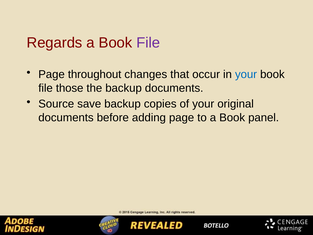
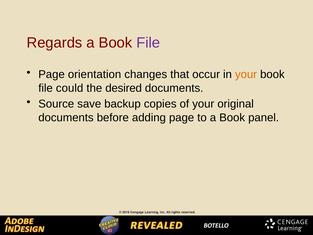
throughout: throughout -> orientation (95, 74)
your colour: blue -> orange (246, 74)
those: those -> could (70, 88)
the backup: backup -> desired (124, 88)
